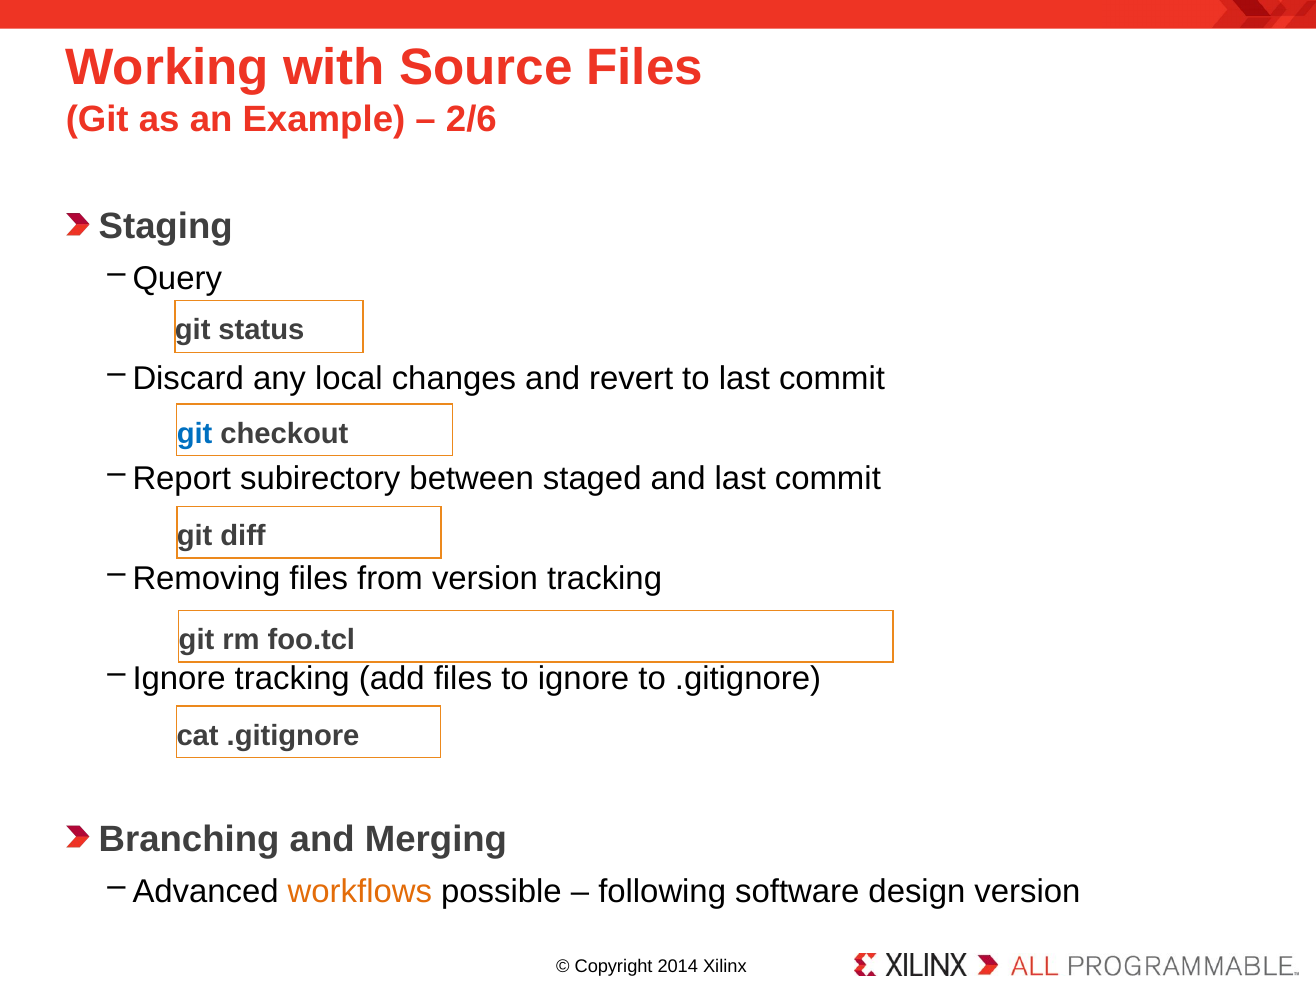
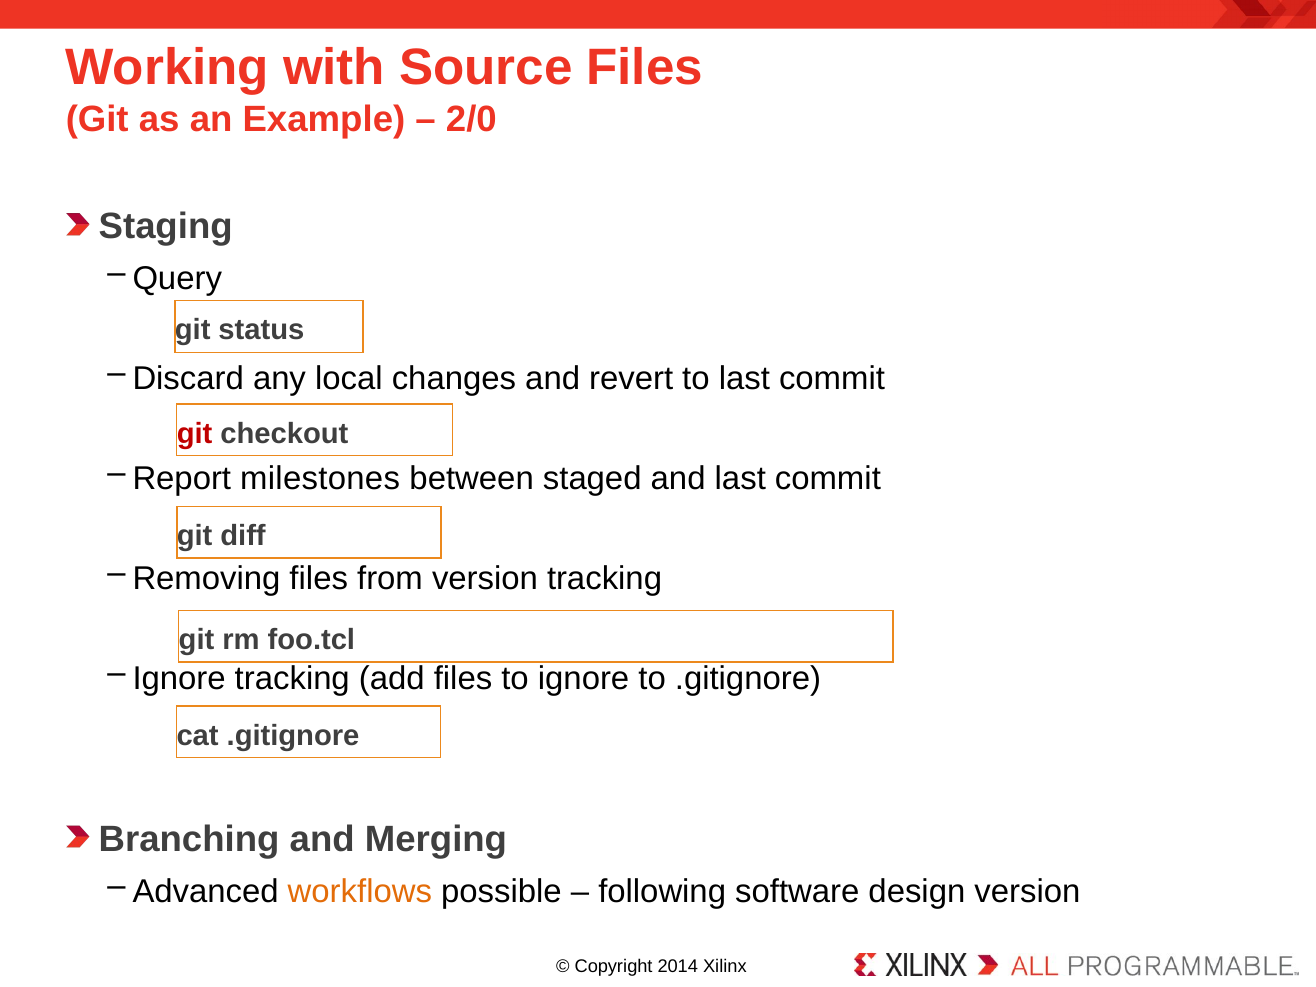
2/6: 2/6 -> 2/0 (471, 119)
git colour: blue -> red (195, 434)
subirectory: subirectory -> milestones (320, 478)
